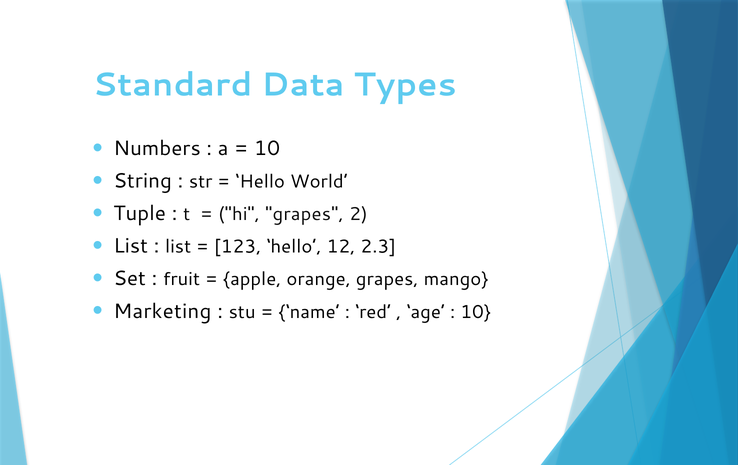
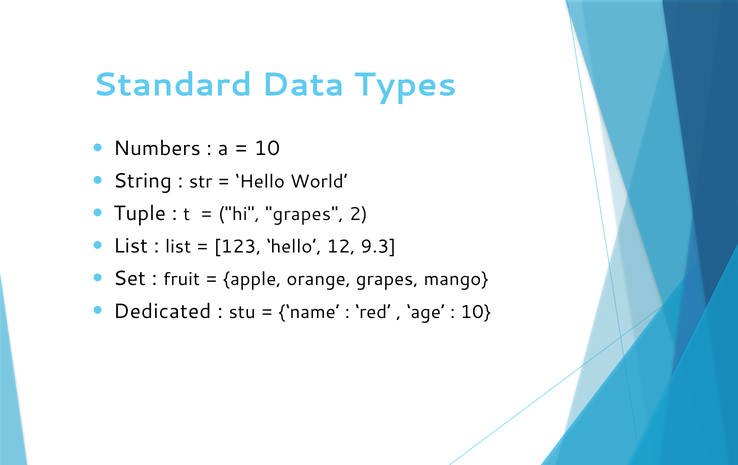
2.3: 2.3 -> 9.3 (378, 247)
Marketing: Marketing -> Dedicated (162, 311)
